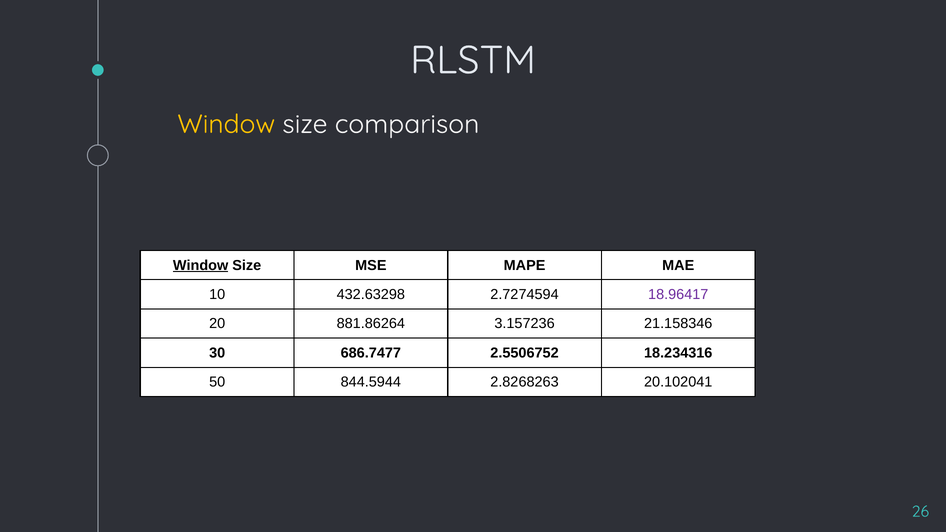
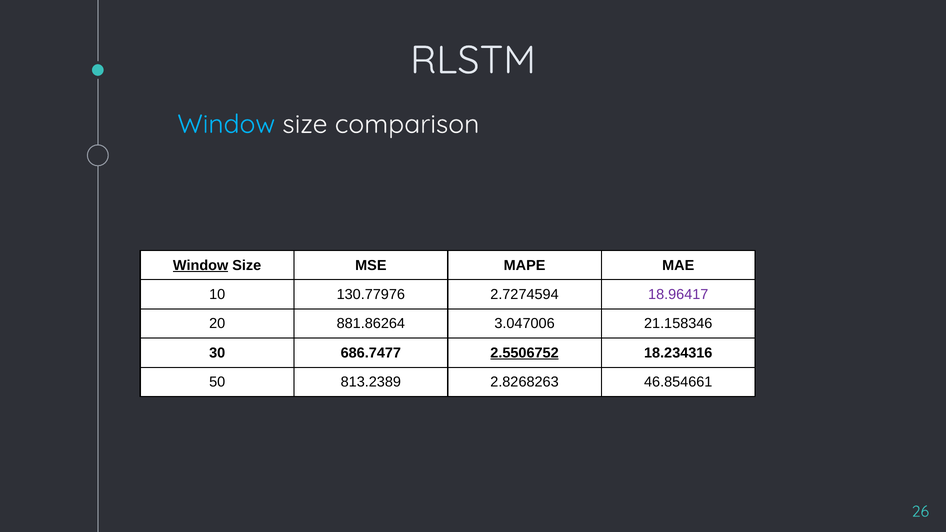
Window colour: yellow -> light blue (226, 124)
432.63298: 432.63298 -> 130.77976 (371, 295)
3.157236: 3.157236 -> 3.047006 (525, 324)
2.5506752 underline: none -> present (525, 353)
844.5944: 844.5944 -> 813.2389 (371, 382)
20.102041: 20.102041 -> 46.854661 (678, 382)
